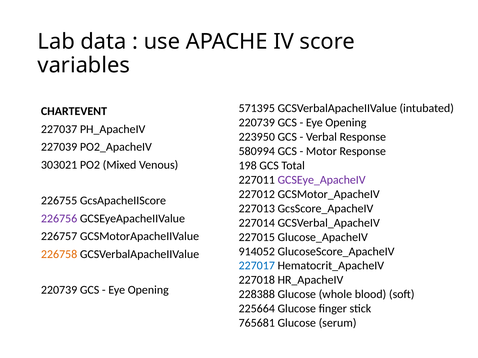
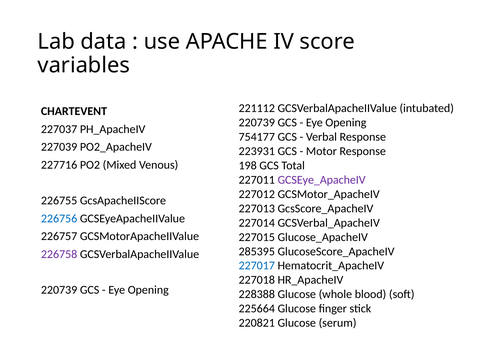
571395: 571395 -> 221112 (257, 108)
223950: 223950 -> 754177 (257, 137)
580994: 580994 -> 223931 (257, 151)
303021: 303021 -> 227716 (59, 165)
226756 colour: purple -> blue (59, 219)
914052: 914052 -> 285395 (257, 252)
226758 colour: orange -> purple (59, 255)
765681: 765681 -> 220821 (257, 323)
